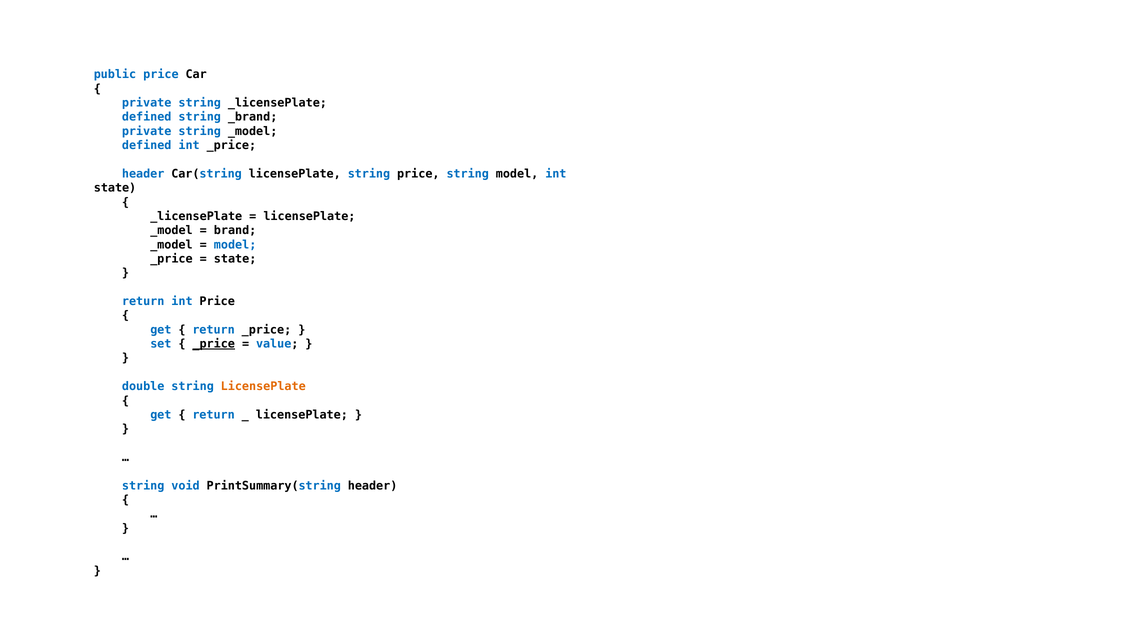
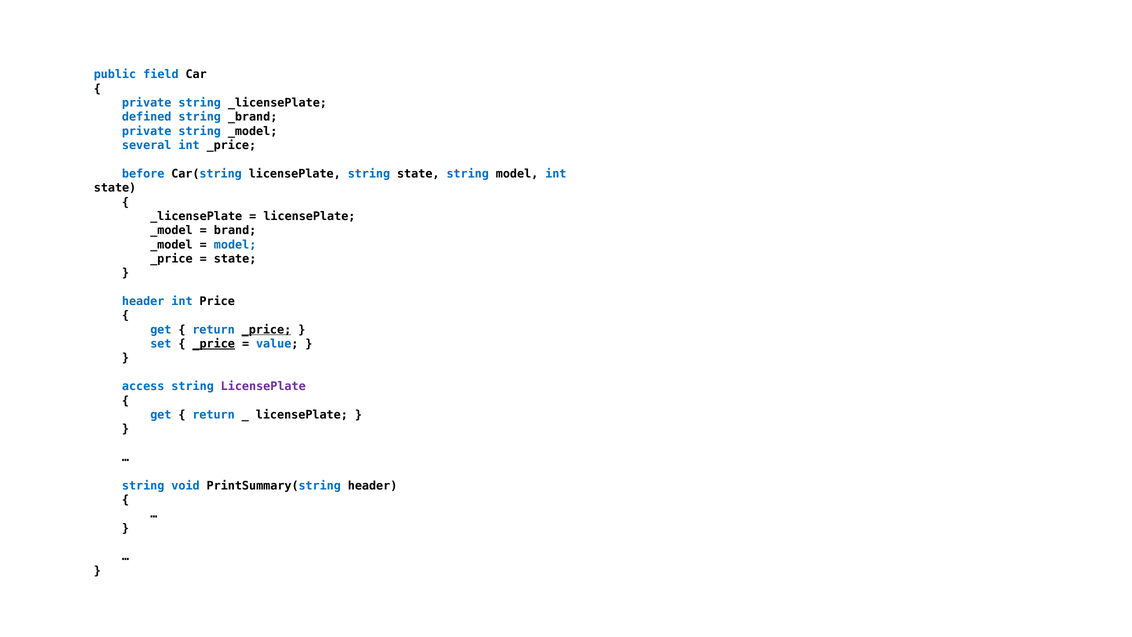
public price: price -> field (161, 74)
defined: defined -> several (147, 145)
header: header -> before (143, 174)
string price: price -> state (418, 174)
return: return -> header (143, 301)
_price underline: none -> present (266, 330)
double: double -> access (143, 386)
LicensePlate colour: orange -> purple (263, 386)
